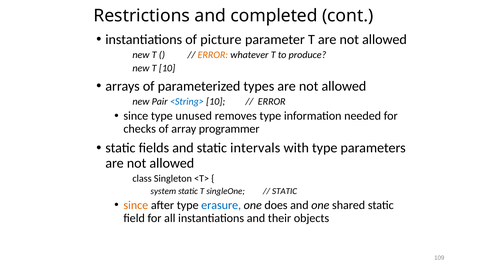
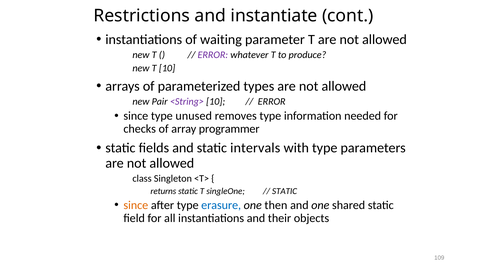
completed: completed -> instantiate (274, 16)
picture: picture -> waiting (221, 39)
ERROR colour: orange -> purple (213, 55)
<String> colour: blue -> purple (187, 102)
system: system -> returns (163, 192)
does: does -> then (276, 206)
